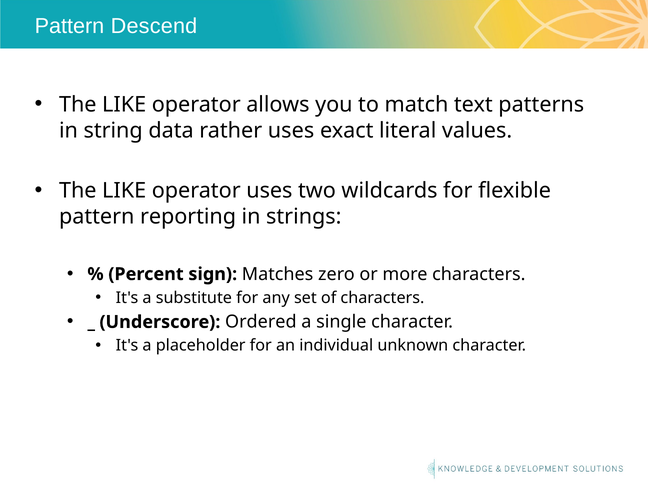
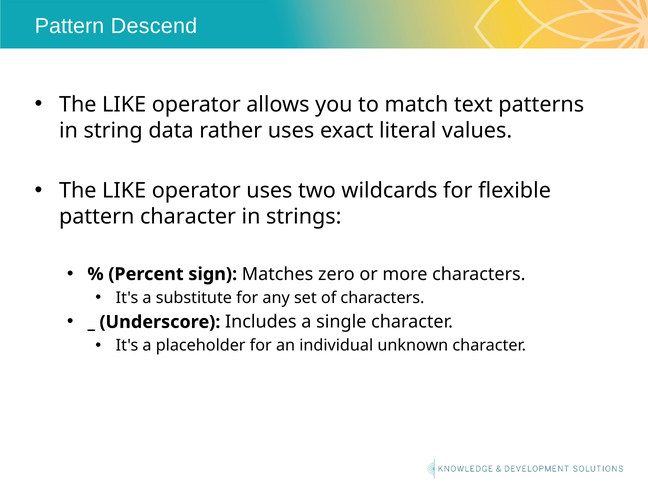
pattern reporting: reporting -> character (188, 217)
Ordered: Ordered -> Includes (261, 322)
